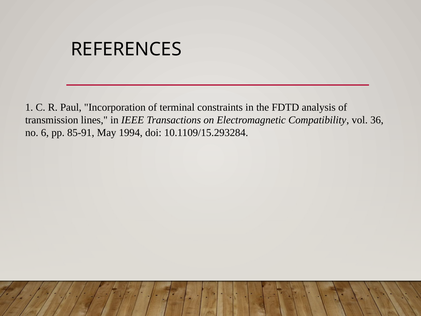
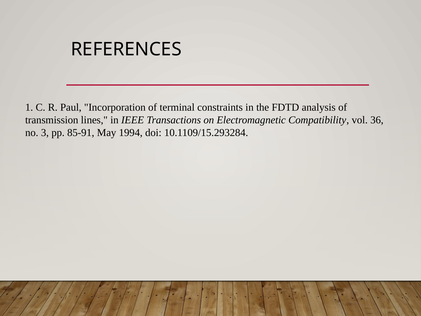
6: 6 -> 3 (45, 133)
